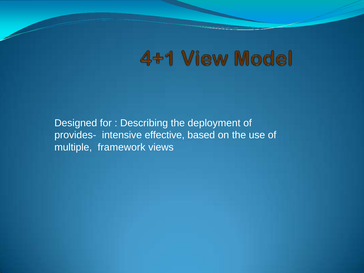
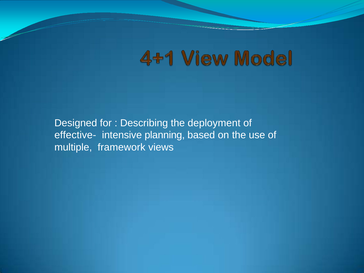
provides-: provides- -> effective- (75, 135)
effective: effective -> planning (165, 135)
